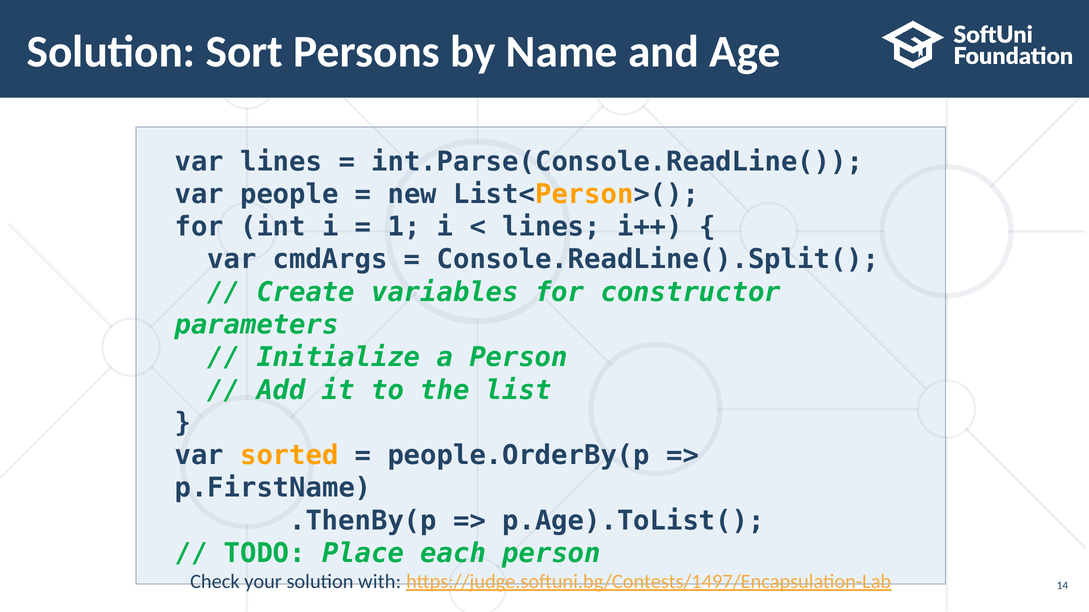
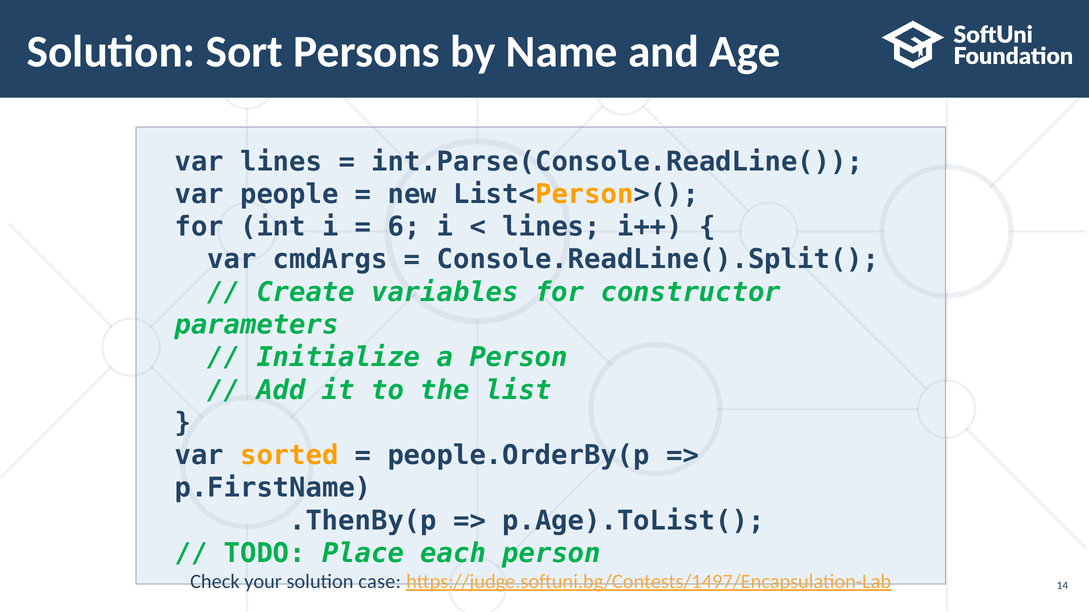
1: 1 -> 6 (404, 227)
with: with -> case (380, 582)
